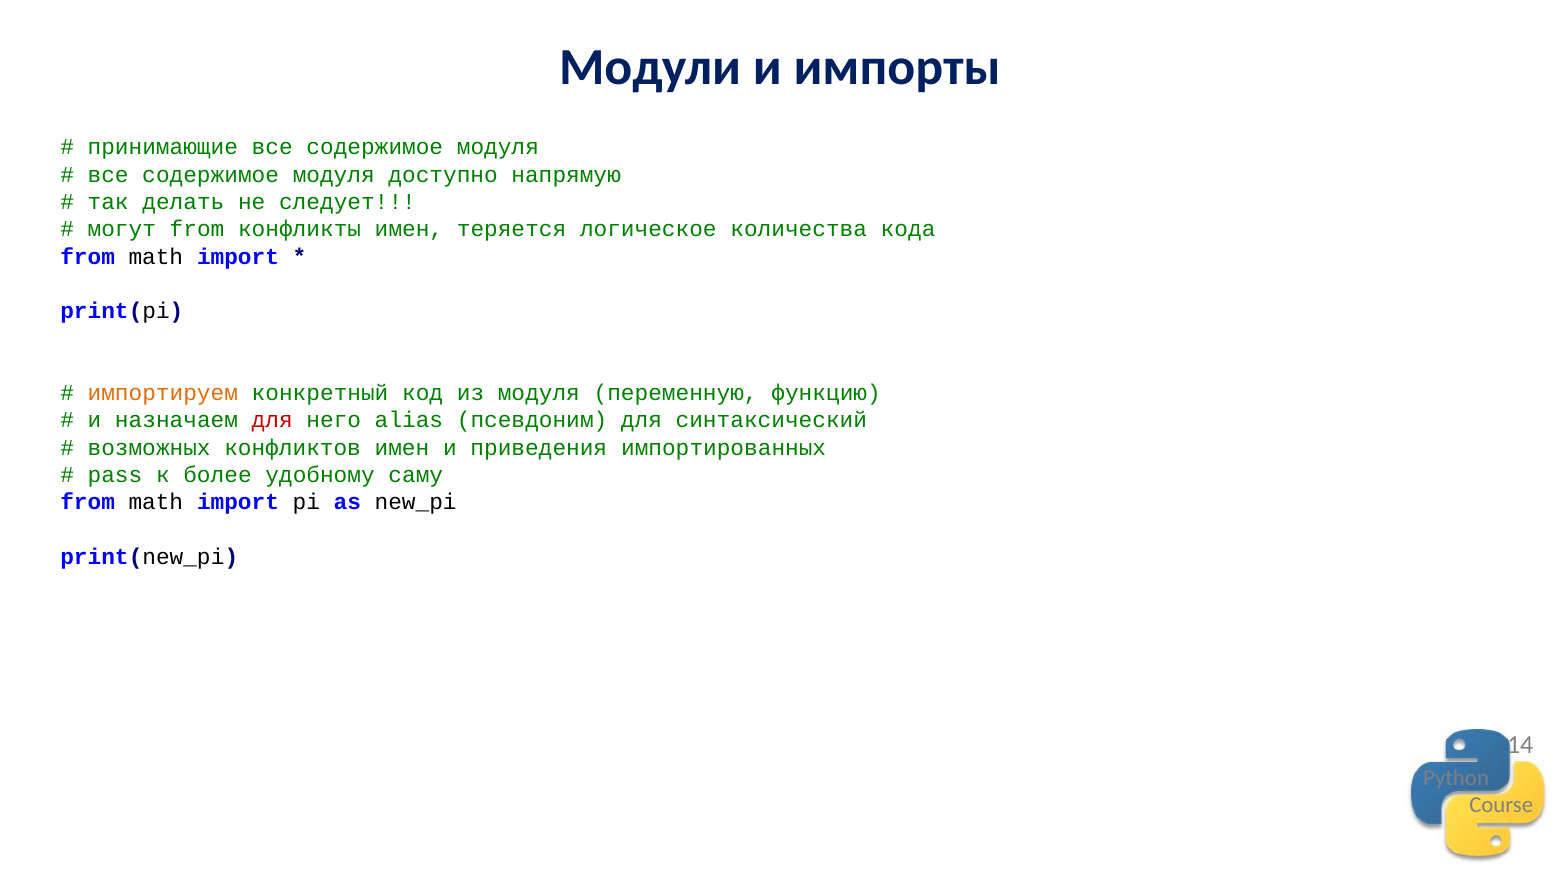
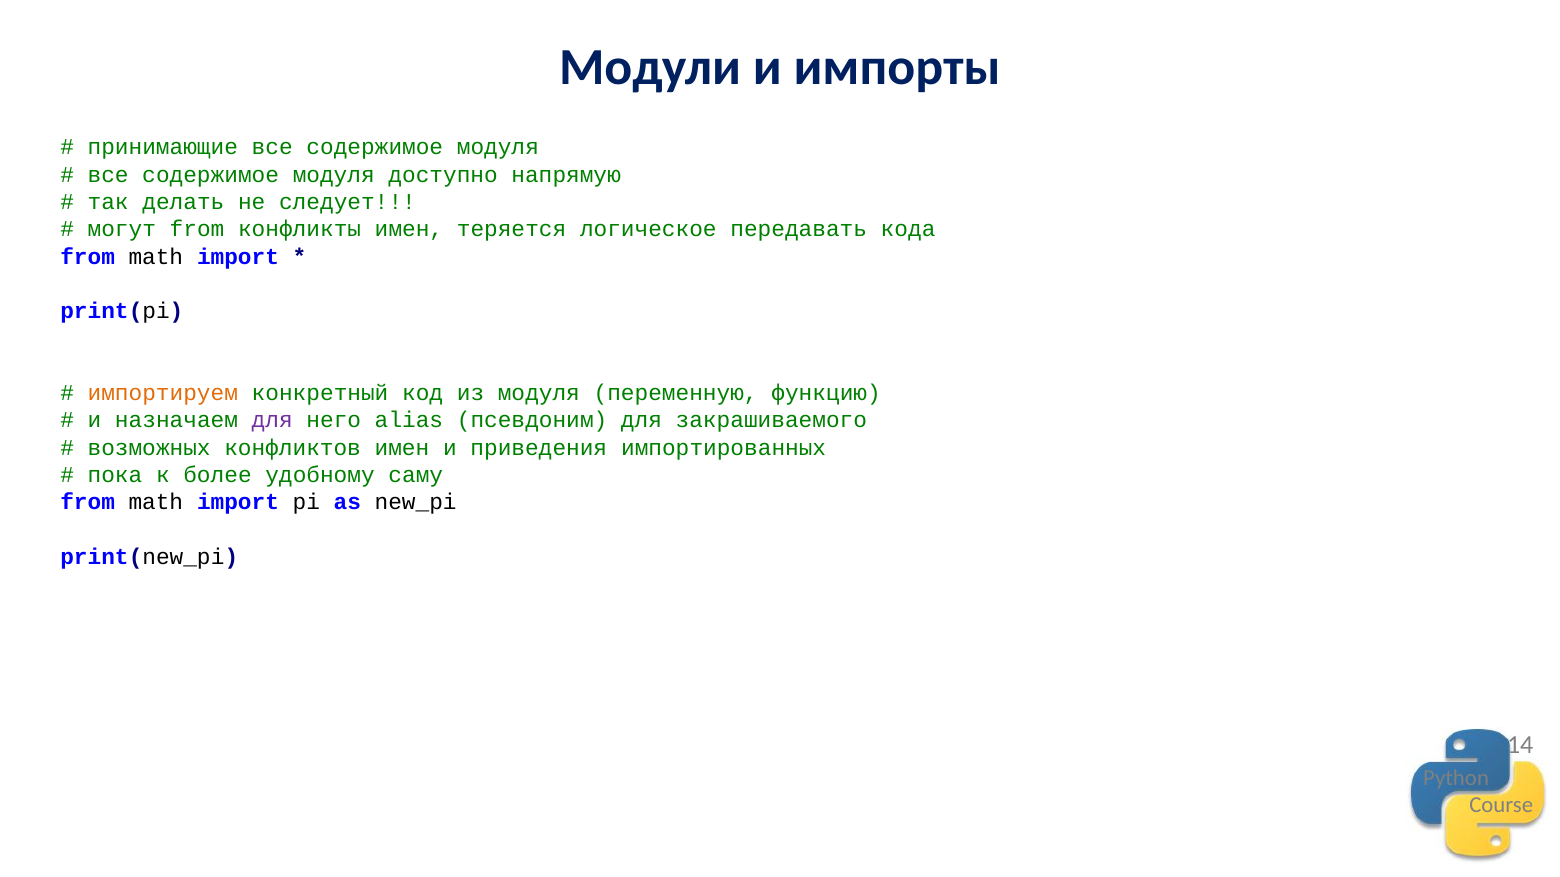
количества: количества -> передавать (799, 229)
для colour: red -> purple (272, 421)
синтаксический: синтаксический -> закрашиваемого (771, 421)
pass: pass -> пока (115, 475)
